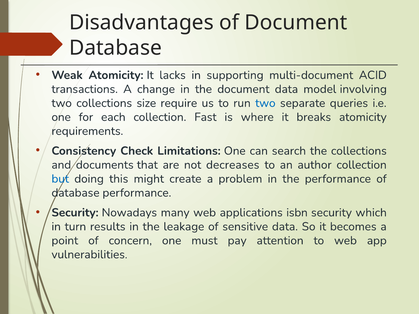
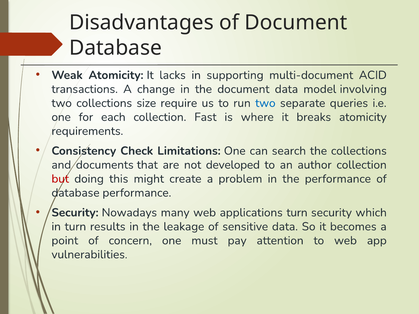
decreases: decreases -> developed (233, 165)
but colour: blue -> red (60, 179)
applications isbn: isbn -> turn (297, 213)
